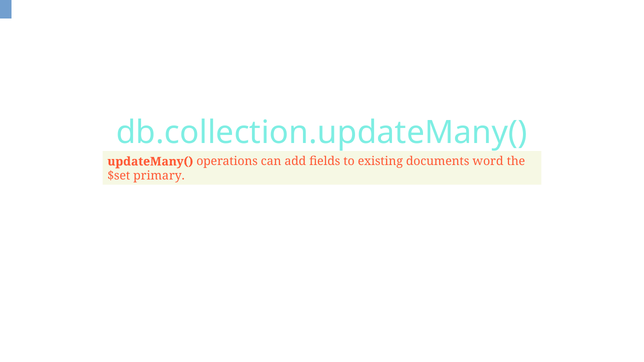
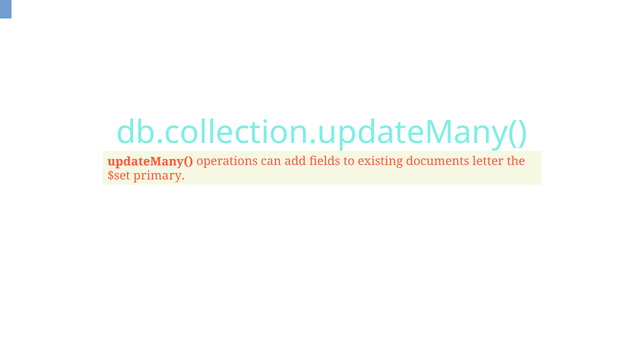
word: word -> letter (488, 162)
